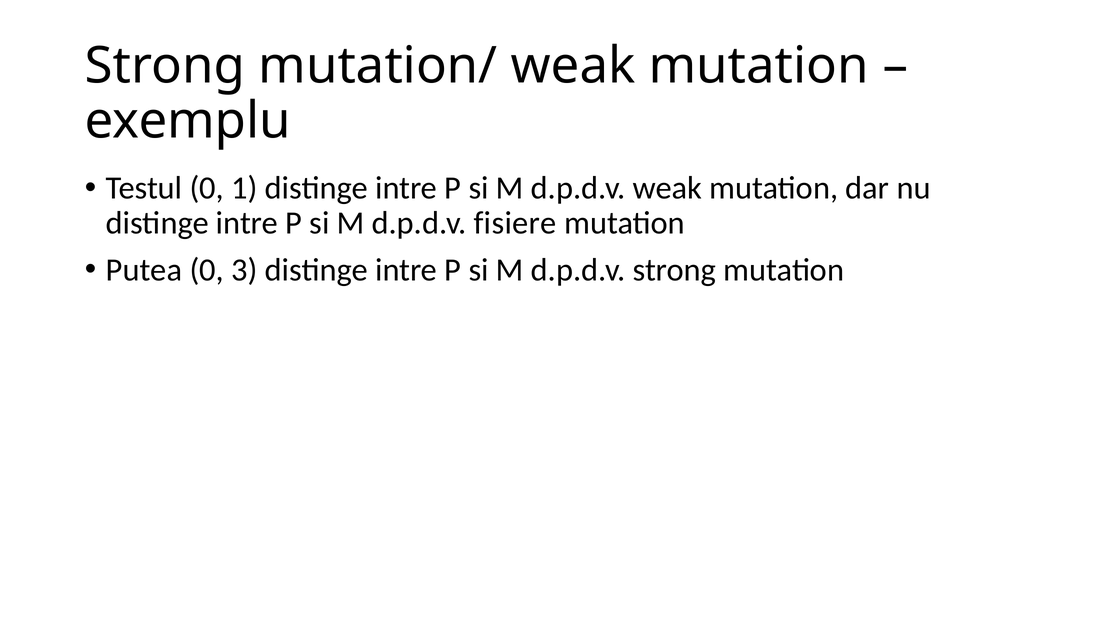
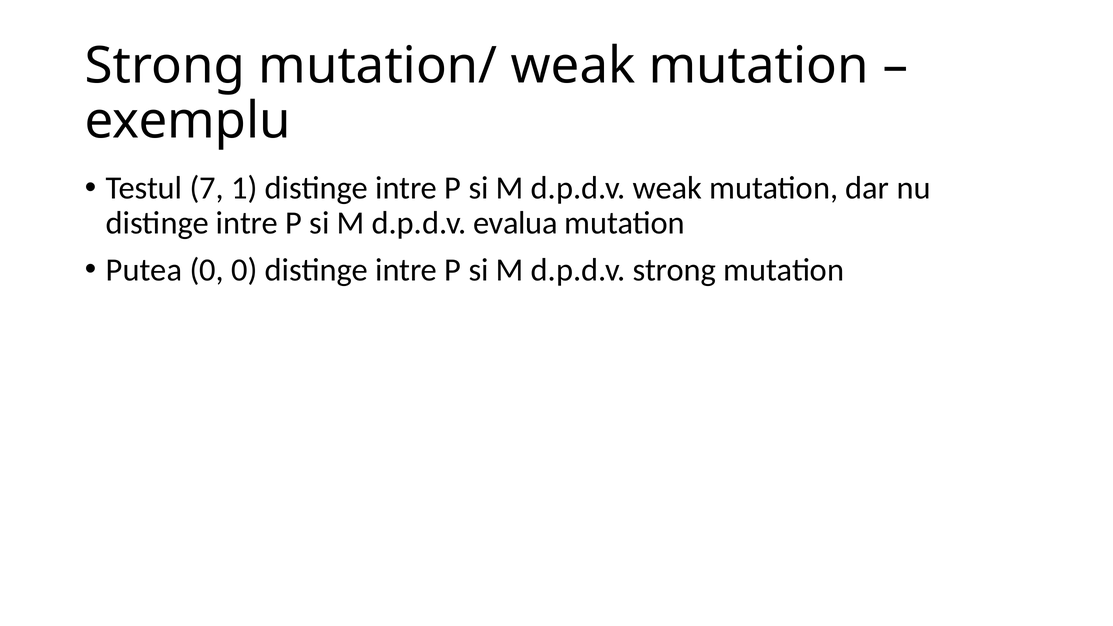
Testul 0: 0 -> 7 (207, 188)
fisiere: fisiere -> evalua (515, 223)
0 3: 3 -> 0 (244, 270)
